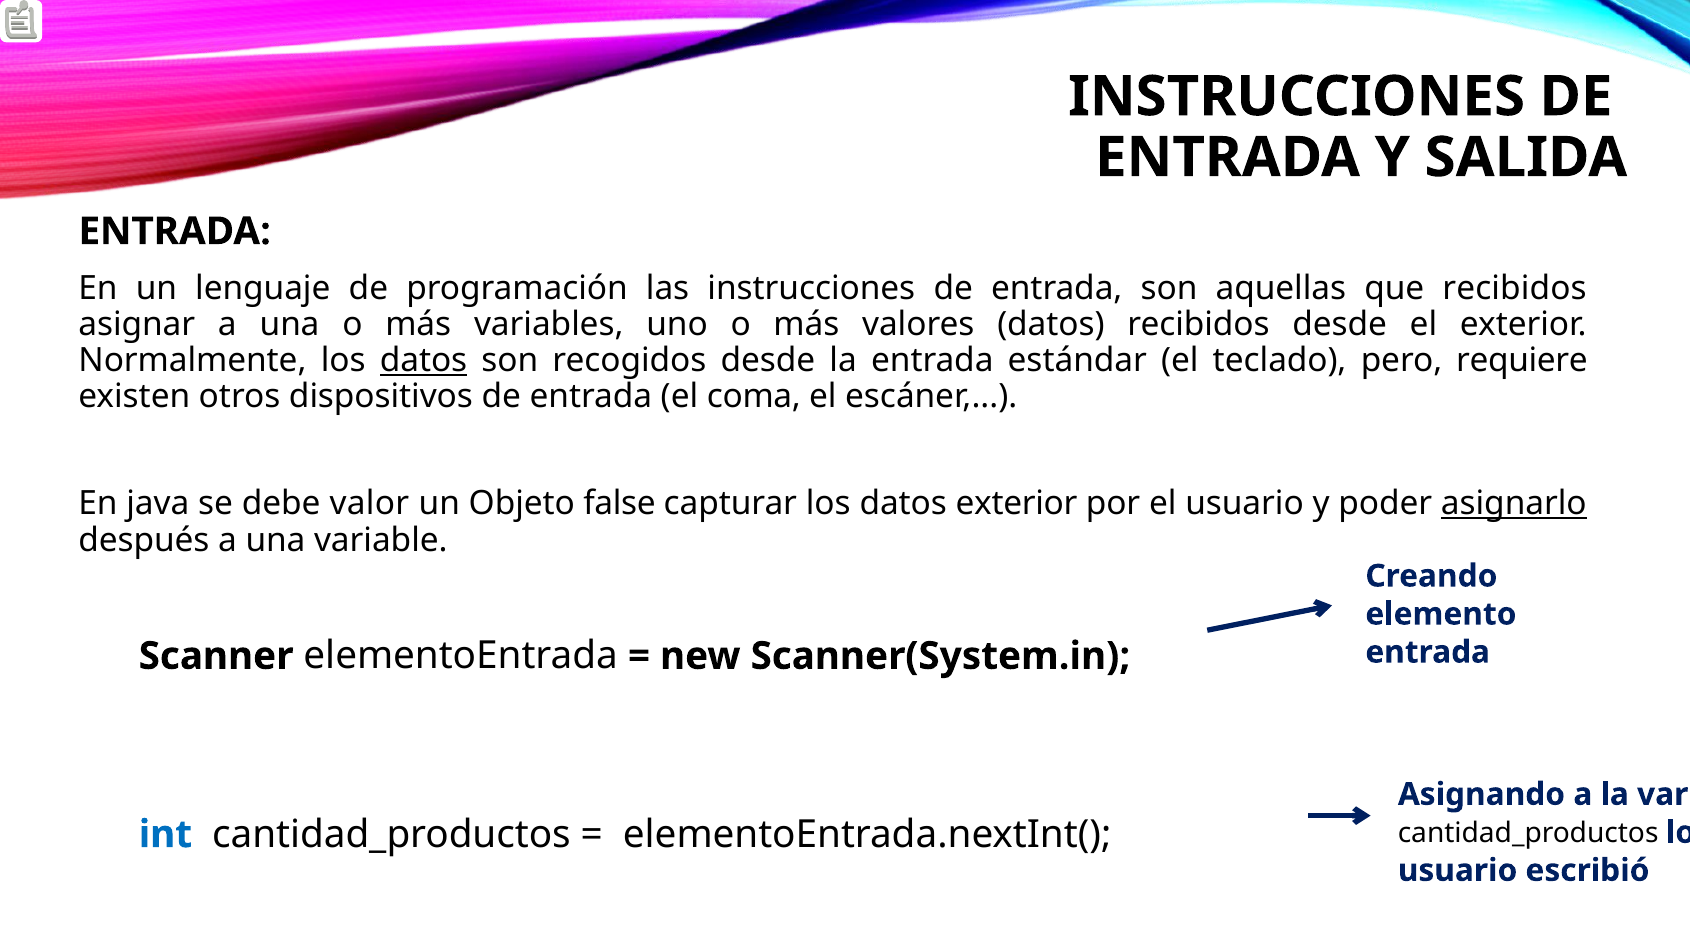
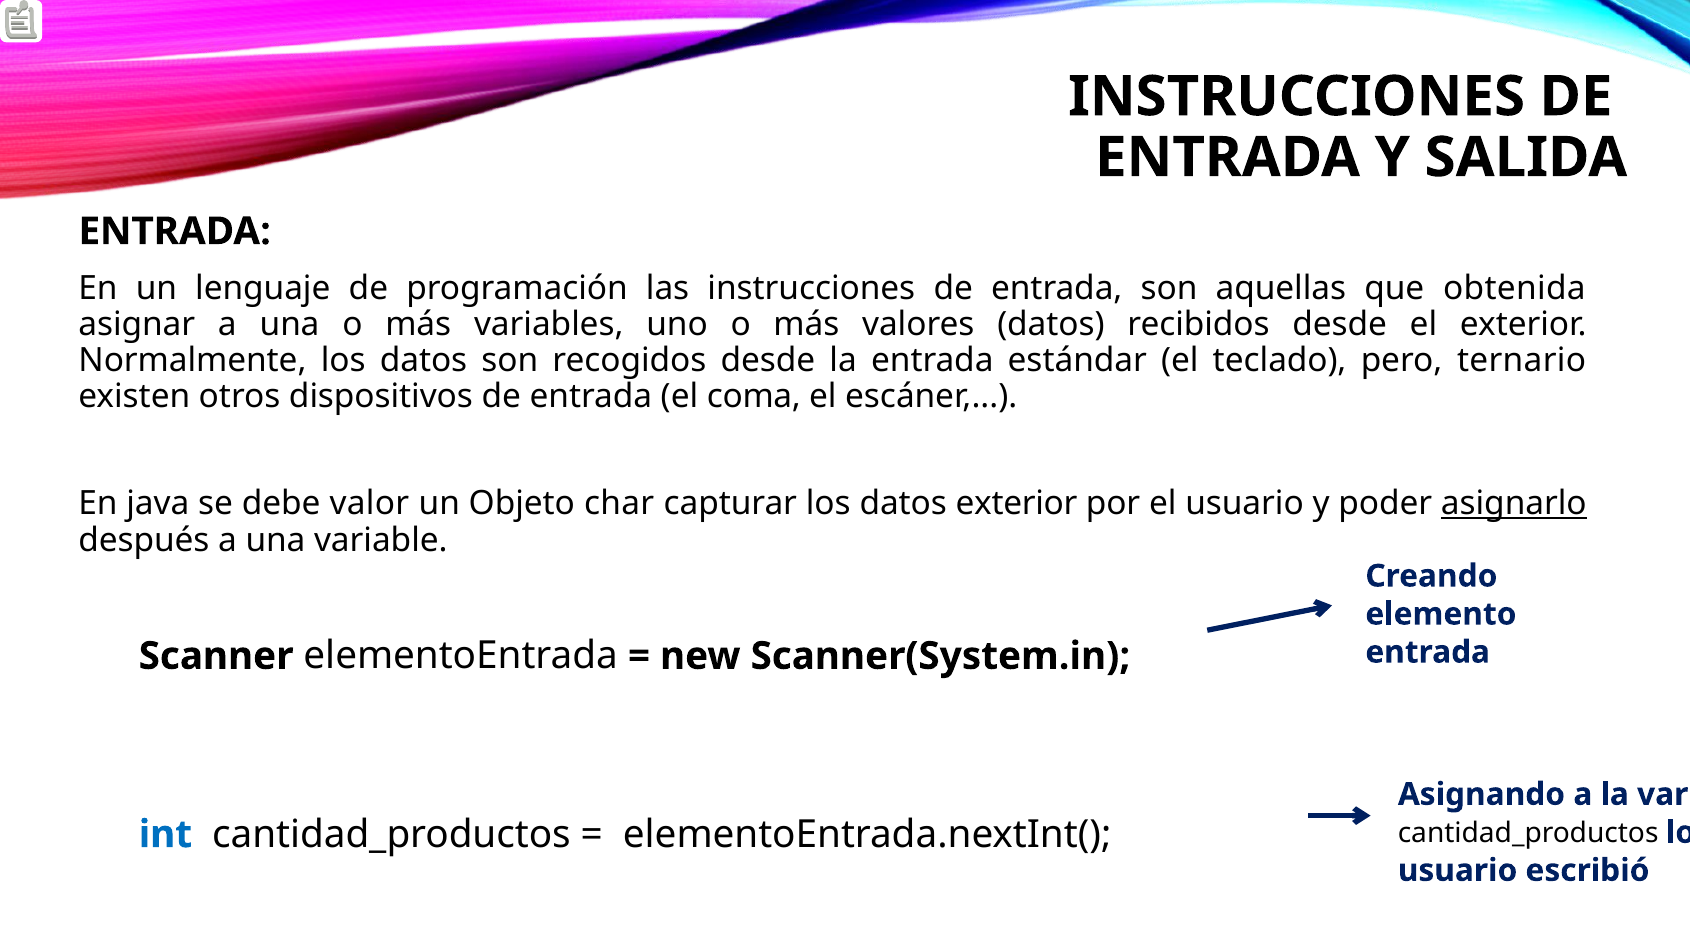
que recibidos: recibidos -> obtenida (1514, 288)
datos underline: present -> none (424, 360)
requiere: requiere -> ternario (1522, 360)
false: false -> char (619, 504)
